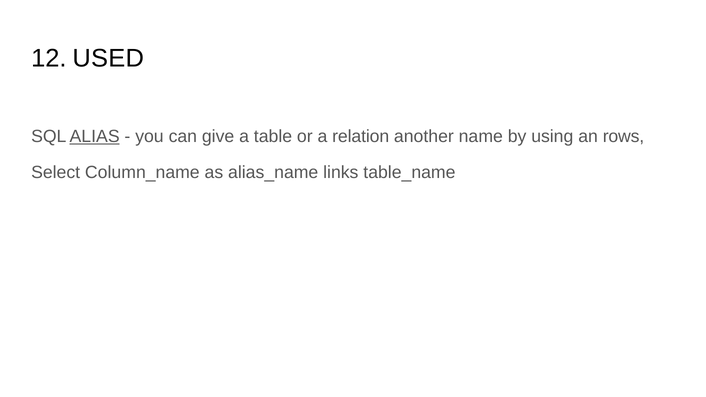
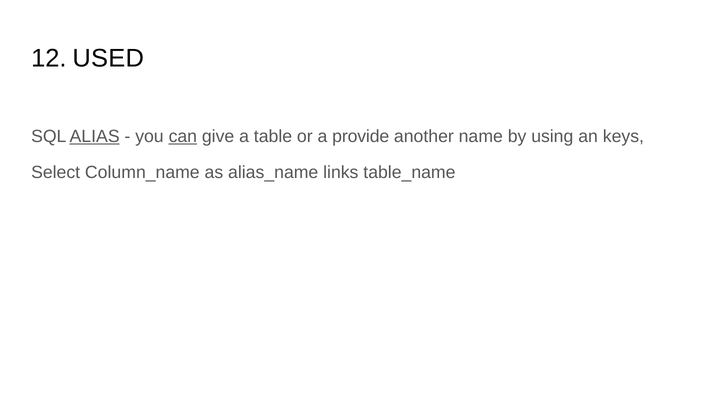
can underline: none -> present (183, 137)
relation: relation -> provide (361, 137)
rows: rows -> keys (623, 137)
